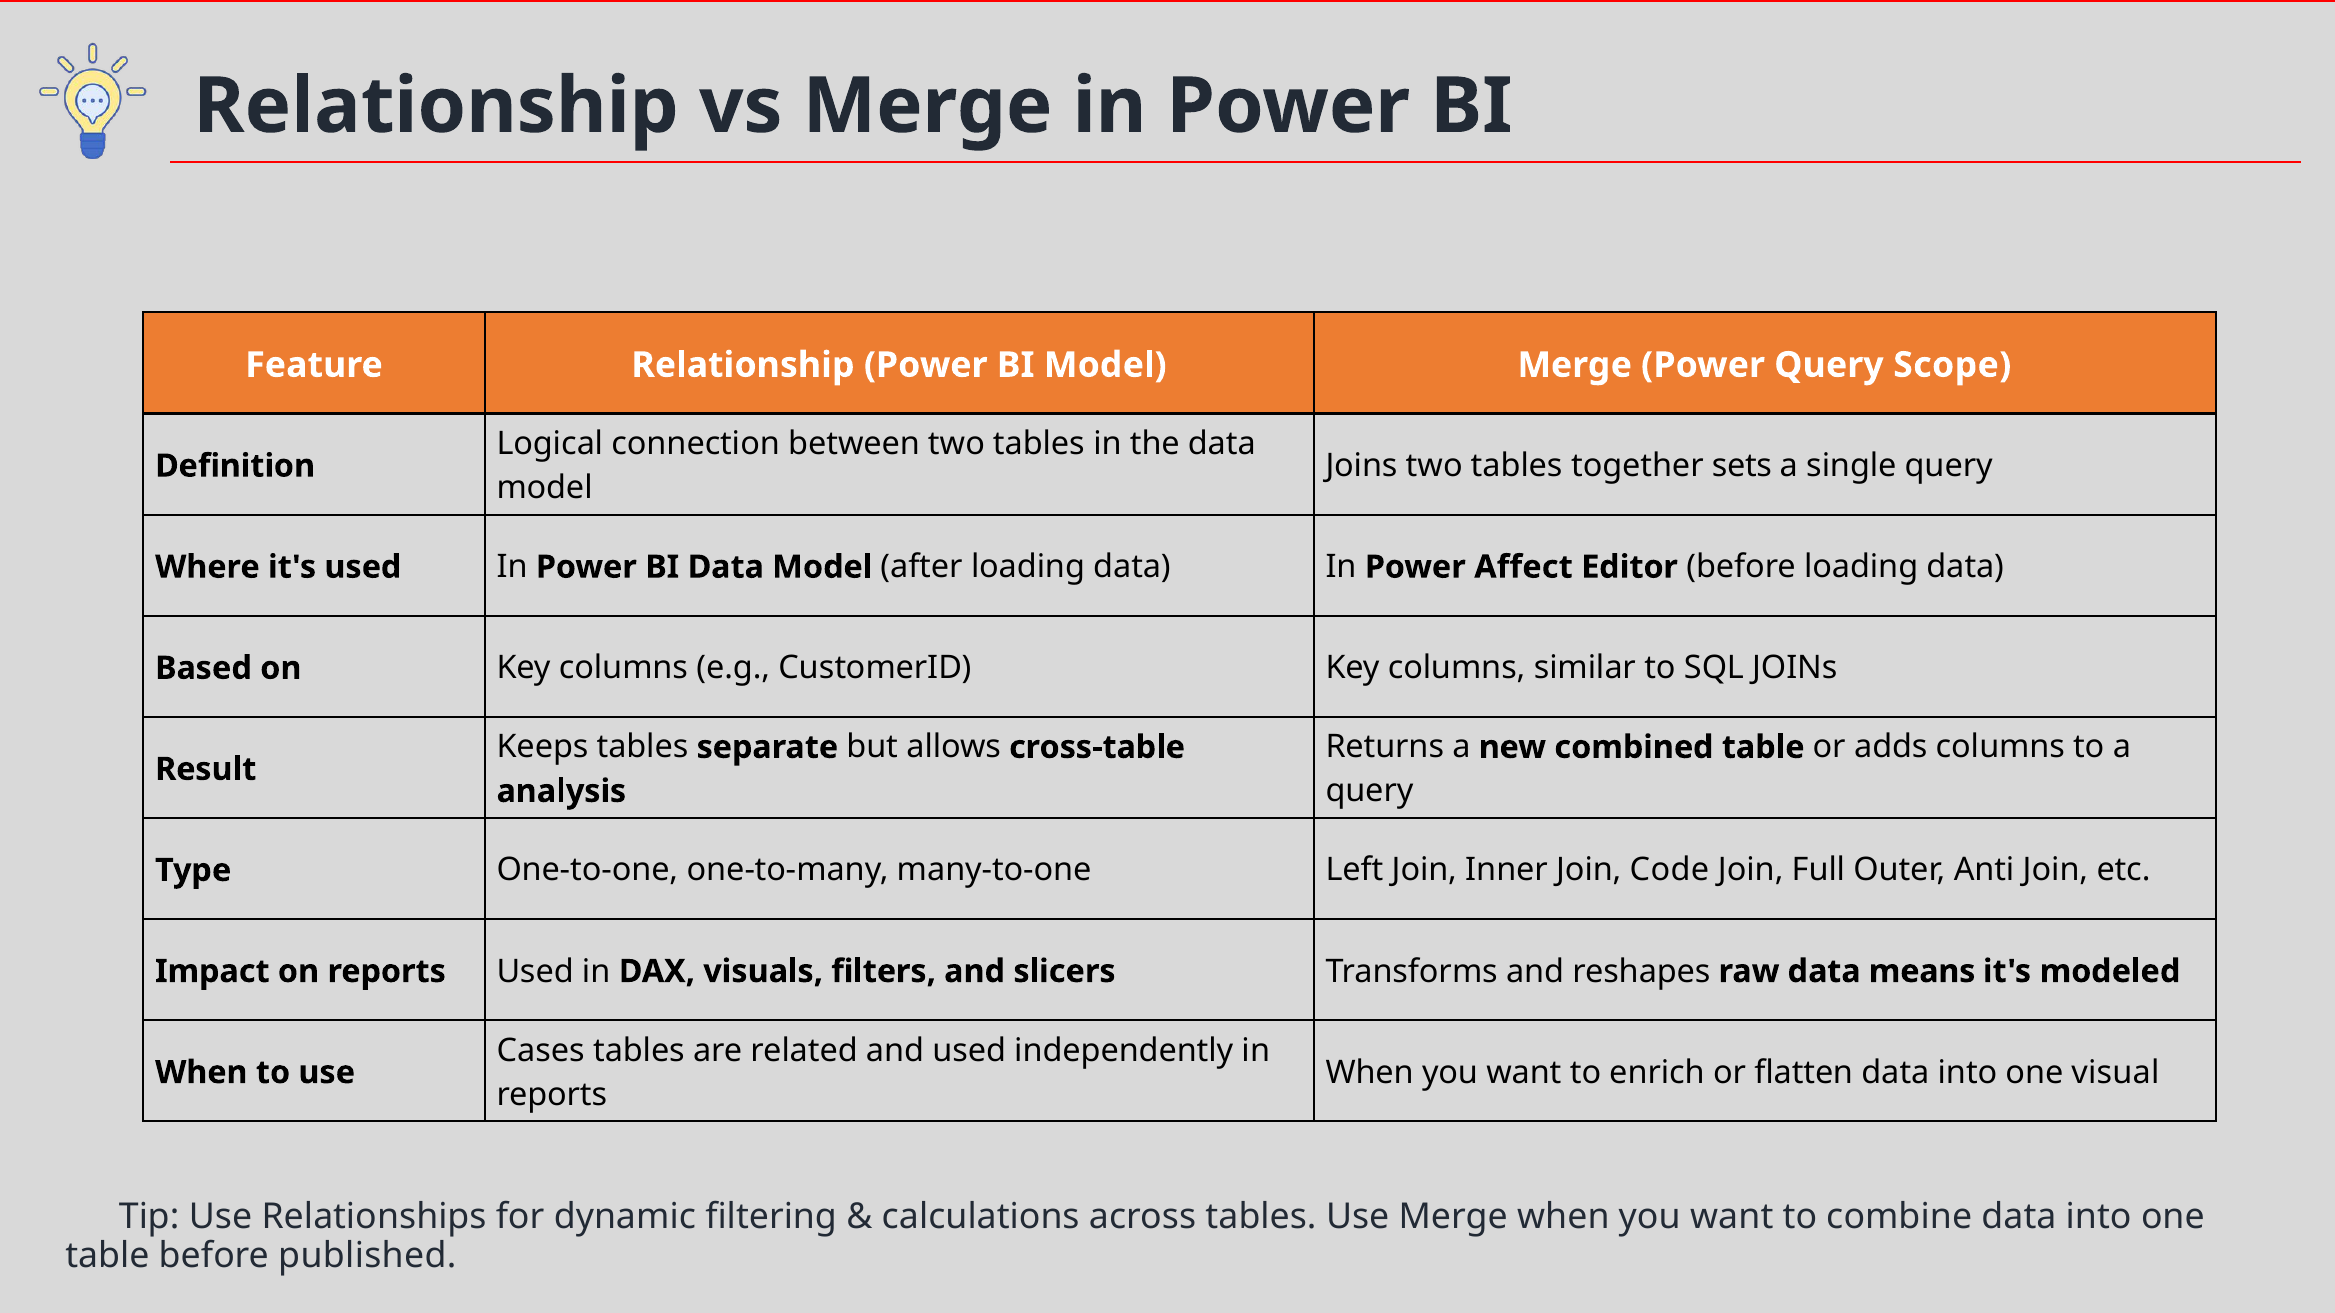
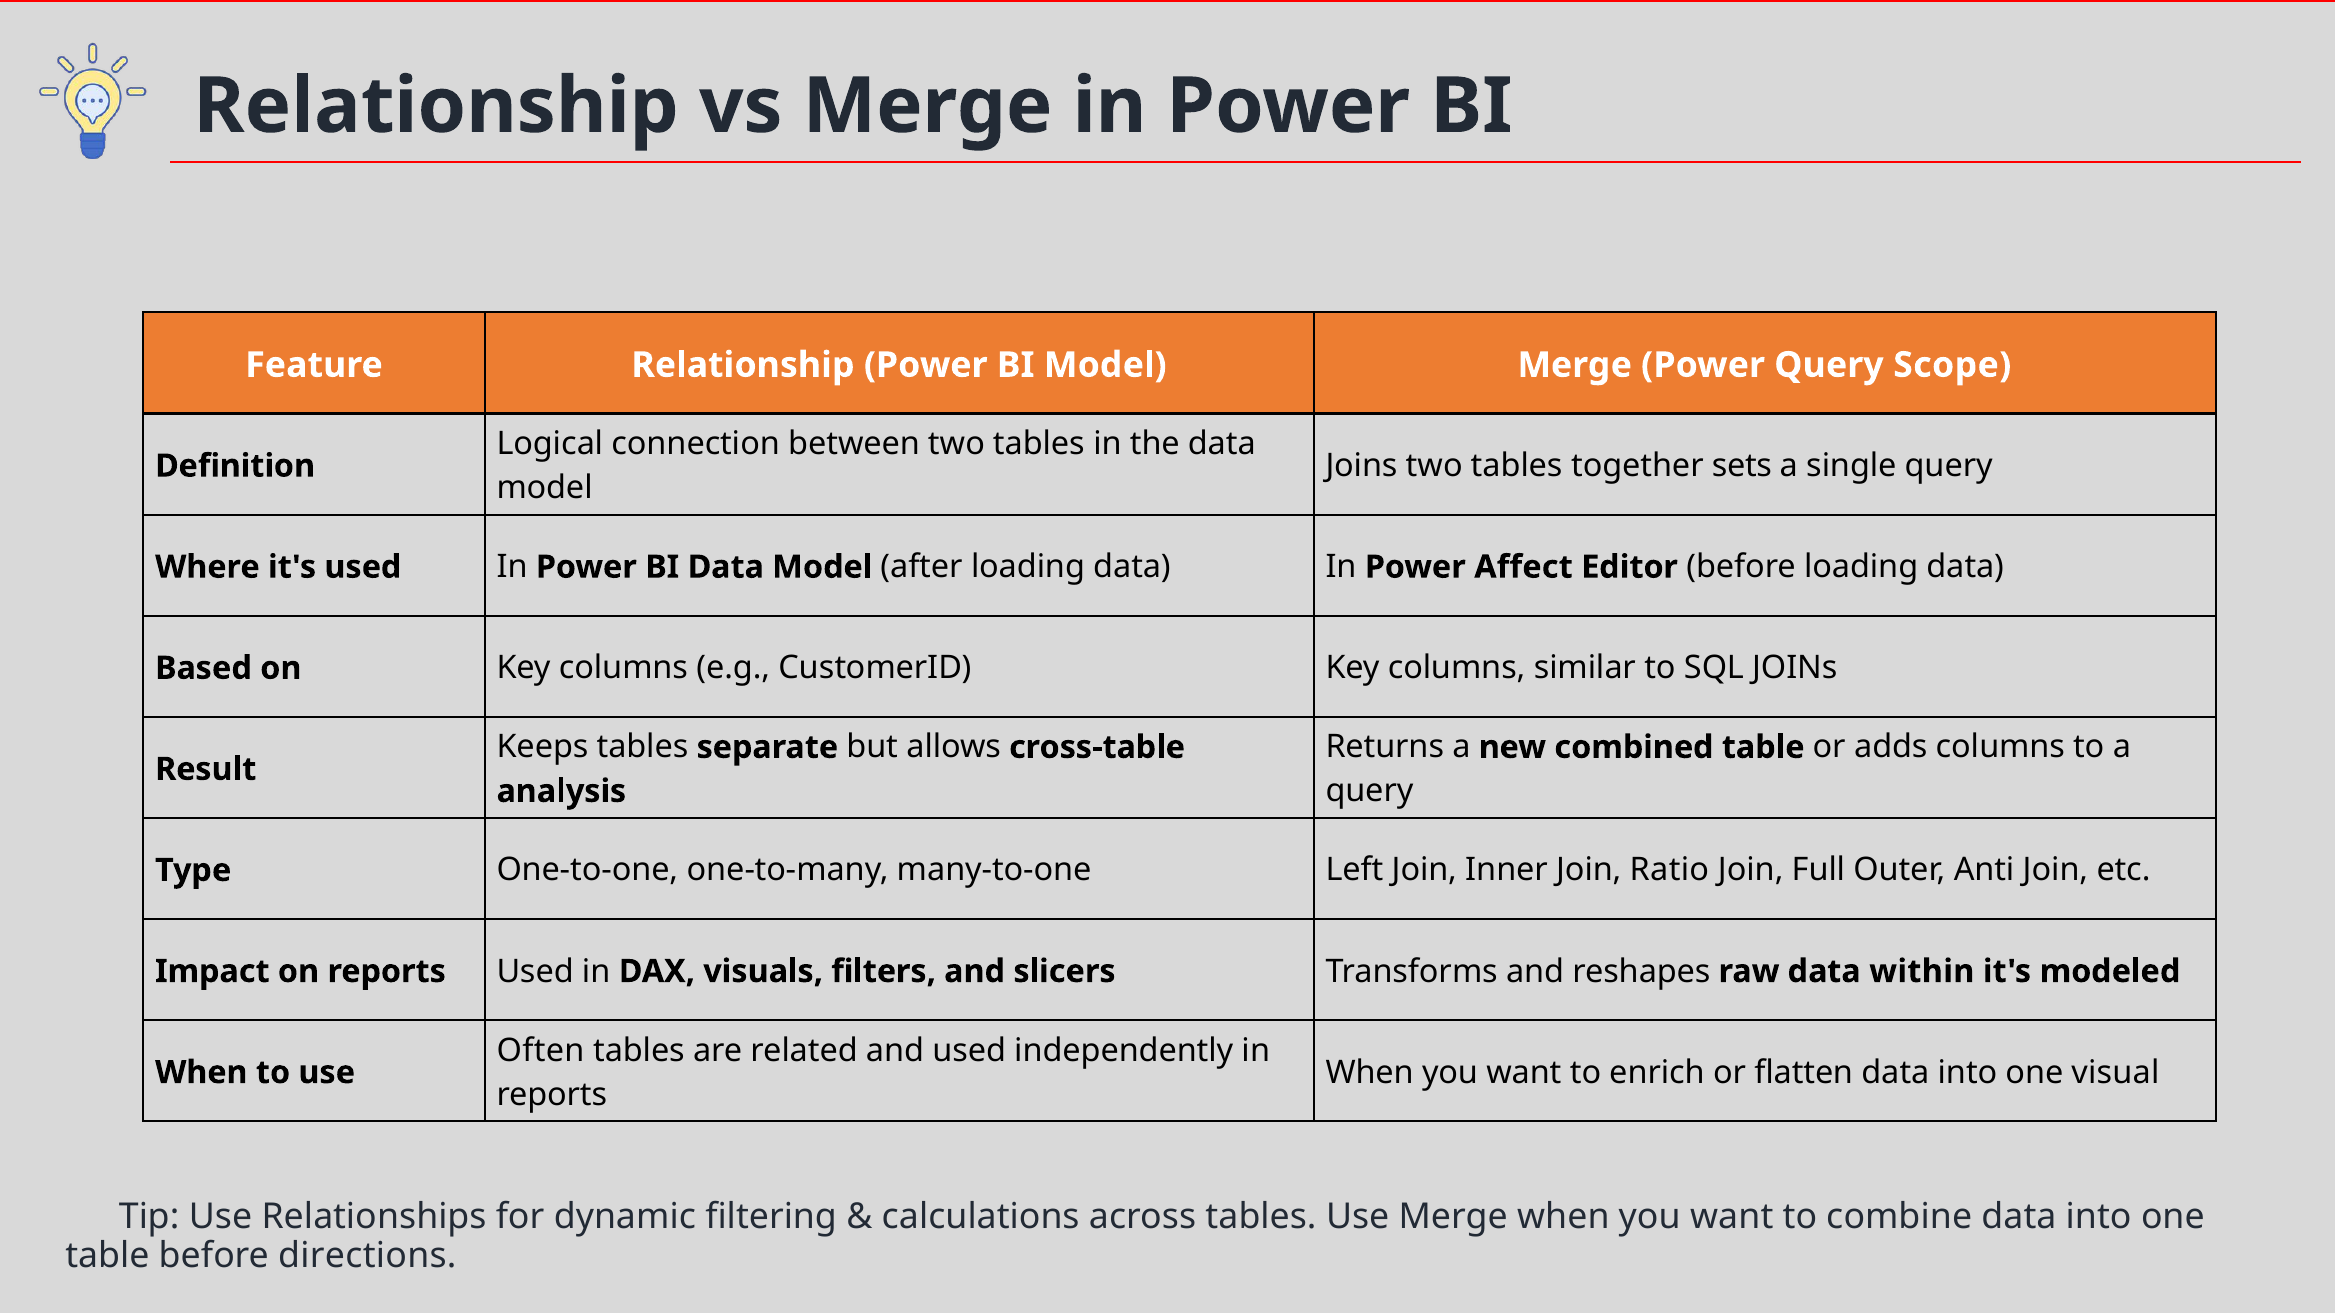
Code: Code -> Ratio (1669, 871)
means: means -> within (1922, 972)
Cases: Cases -> Often (541, 1051)
published: published -> directions (367, 1256)
